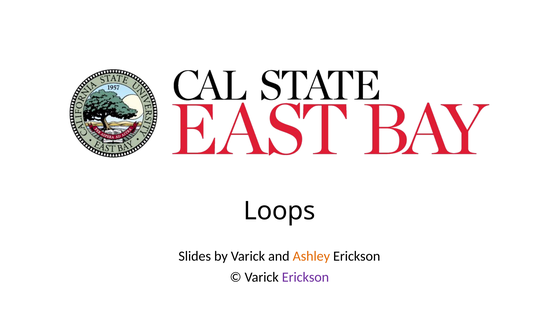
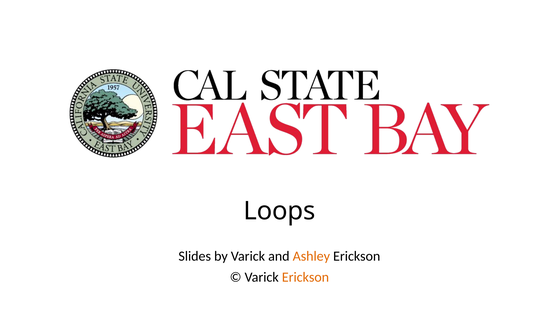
Erickson colour: purple -> orange (305, 277)
